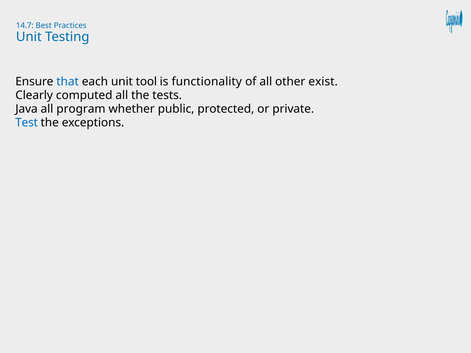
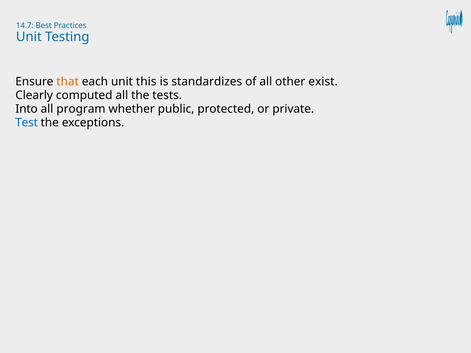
that colour: blue -> orange (68, 82)
tool: tool -> this (146, 82)
functionality: functionality -> standardizes (207, 82)
Java: Java -> Into (27, 109)
